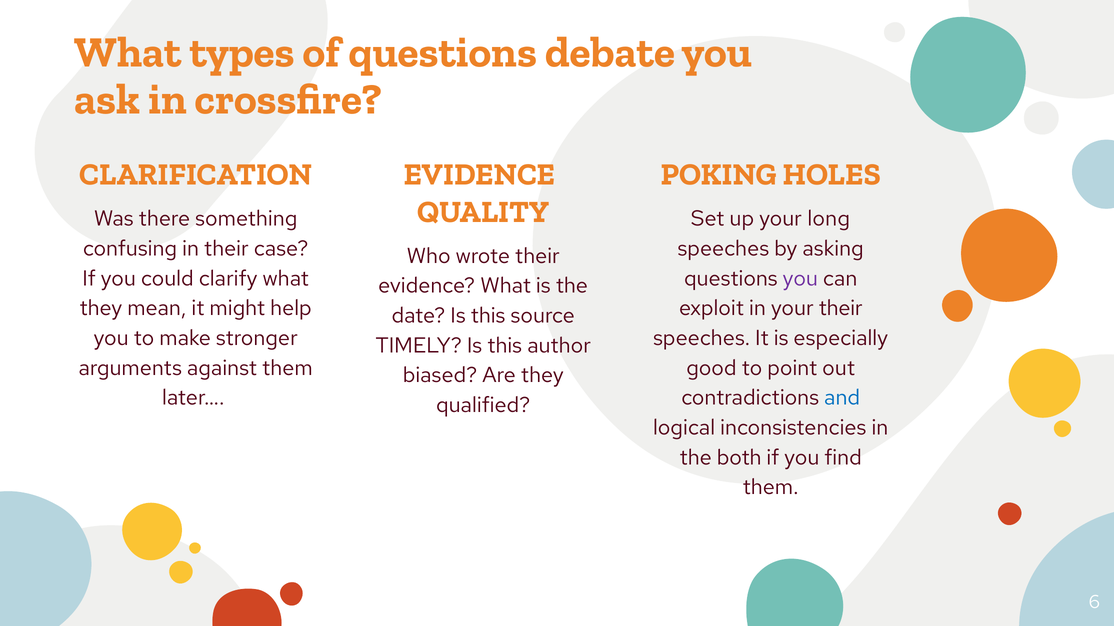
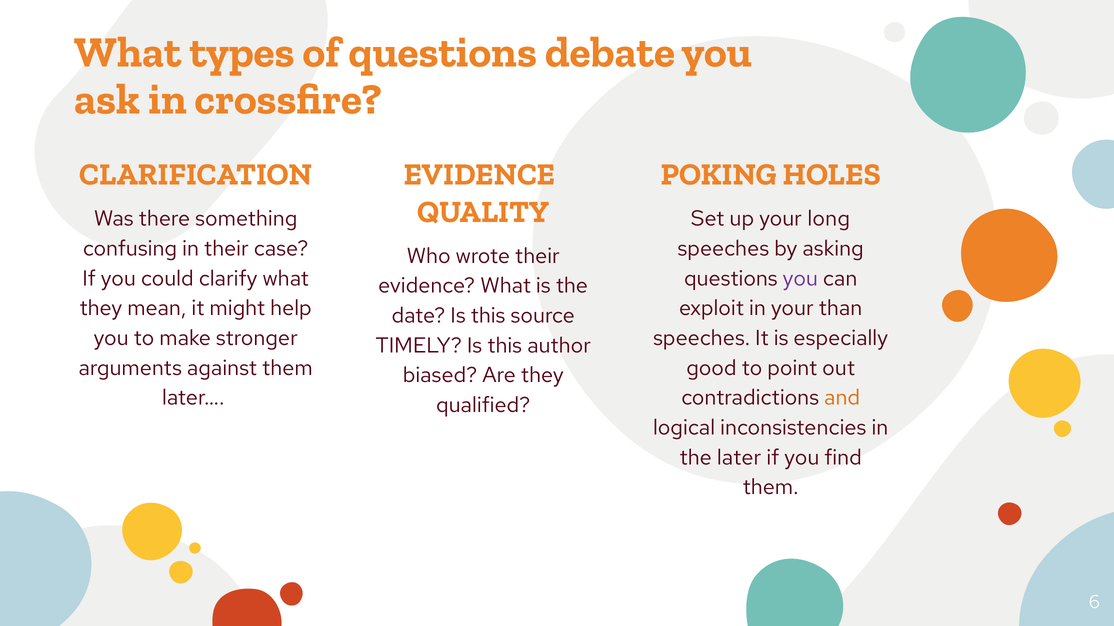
your their: their -> than (841, 309)
and colour: blue -> orange (842, 398)
both: both -> later (739, 458)
